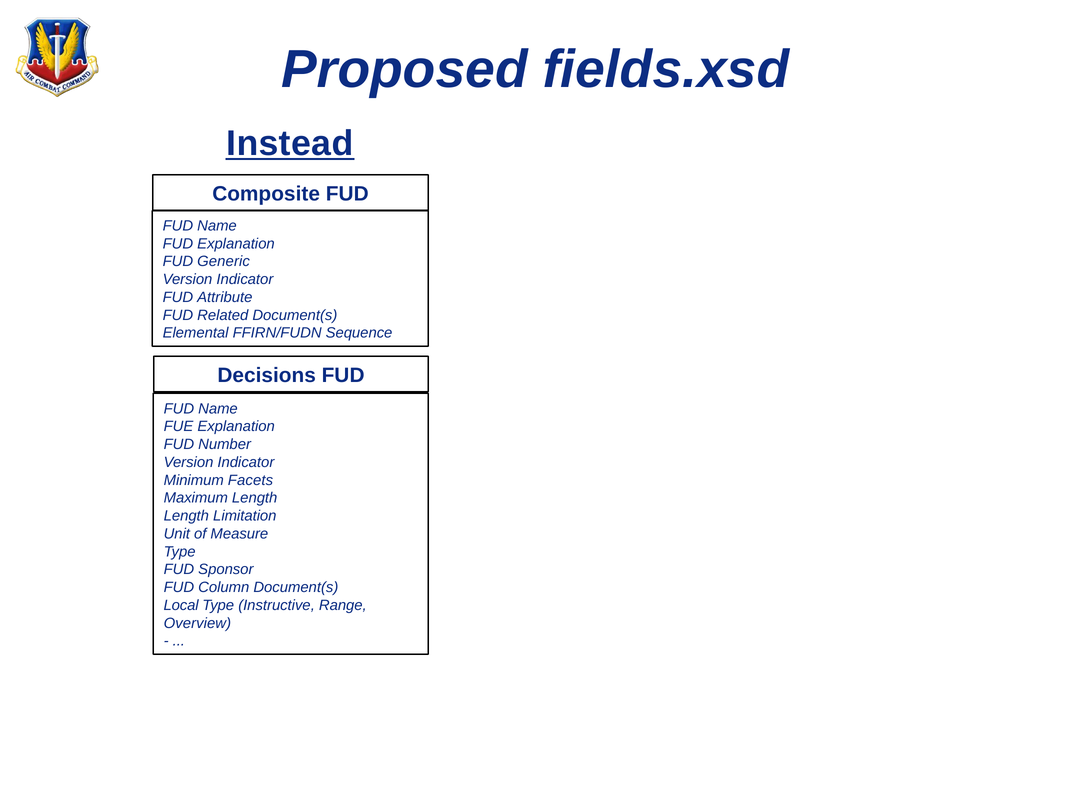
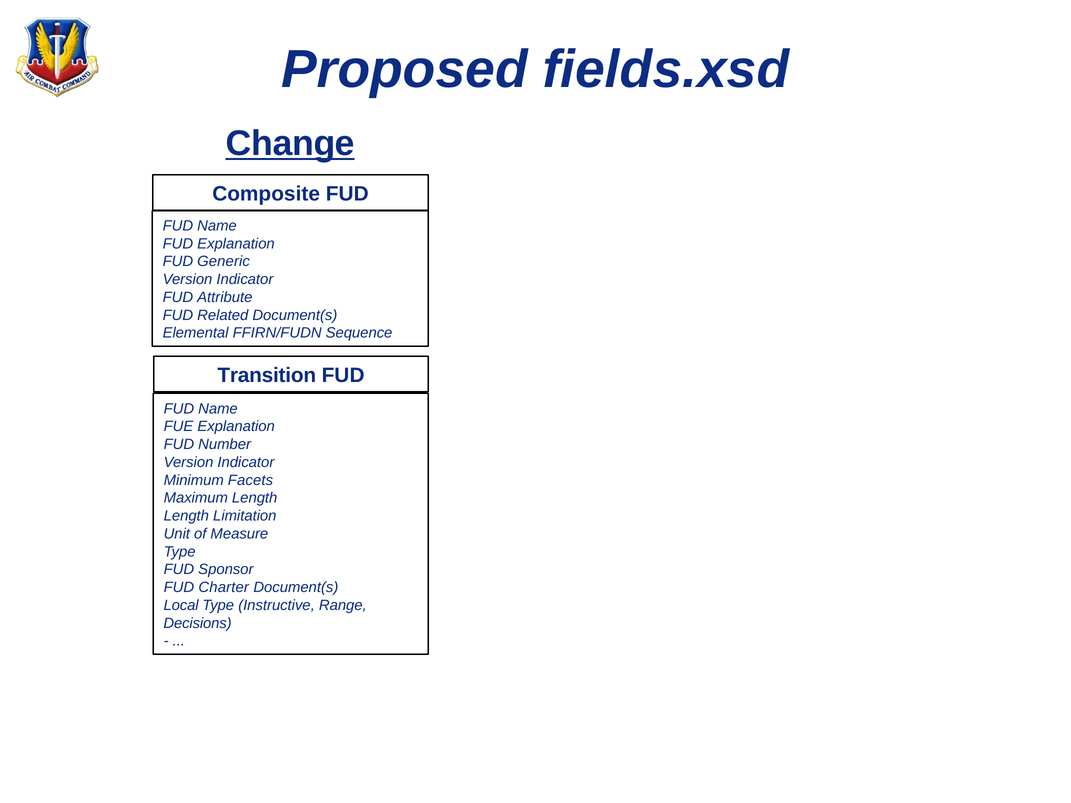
Instead: Instead -> Change (290, 144)
Decisions: Decisions -> Transition (267, 376)
Column: Column -> Charter (224, 588)
Overview: Overview -> Decisions (198, 623)
